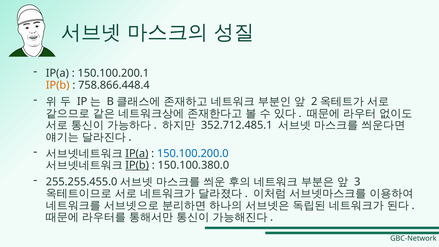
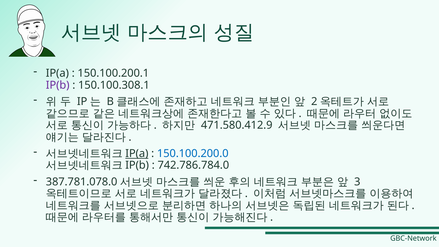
IP(b colour: orange -> purple (58, 85)
758.866.448.4: 758.866.448.4 -> 150.100.308.1 (114, 85)
352.712.485.1: 352.712.485.1 -> 471.580.412.9 (237, 125)
IP(b underline: present -> none (137, 165)
150.100.380.0: 150.100.380.0 -> 742.786.784.0 (193, 165)
255.255.455.0: 255.255.455.0 -> 387.781.078.0 (82, 182)
